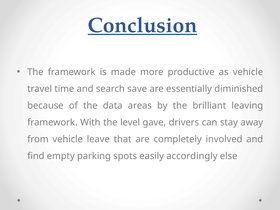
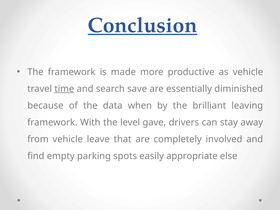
time underline: none -> present (64, 89)
areas: areas -> when (140, 106)
accordingly: accordingly -> appropriate (192, 156)
